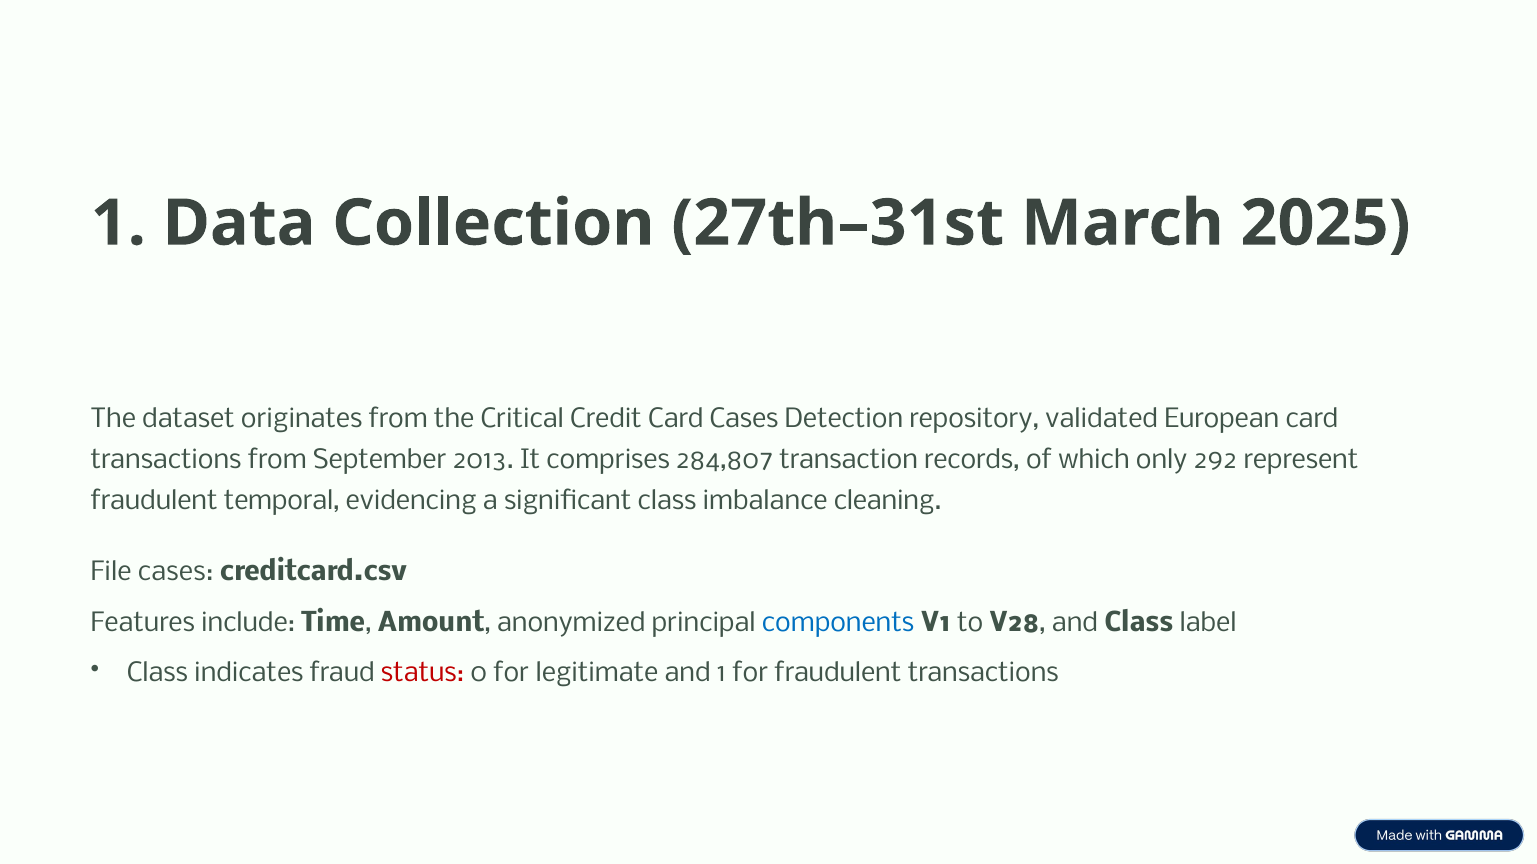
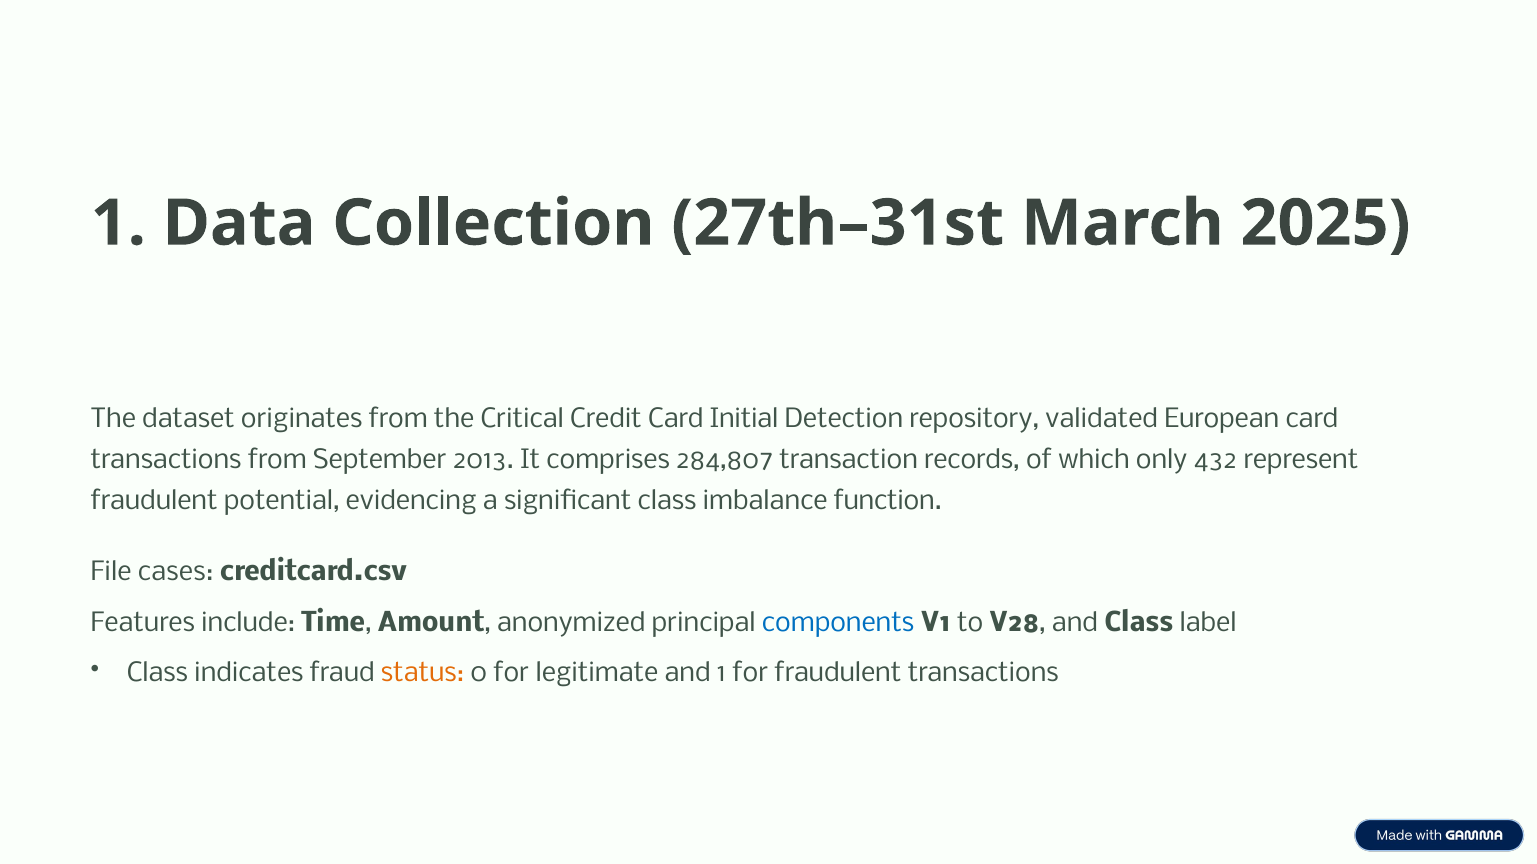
Card Cases: Cases -> Initial (744, 419)
292: 292 -> 432 (1215, 460)
temporal: temporal -> potential (282, 502)
cleaning: cleaning -> function (888, 502)
status colour: red -> orange (423, 674)
